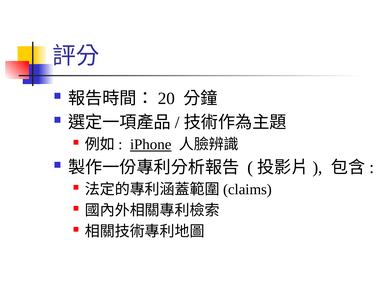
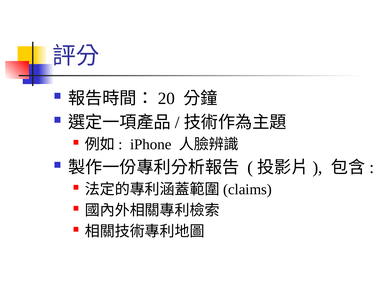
iPhone underline: present -> none (151, 144)
